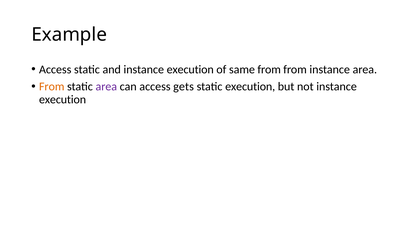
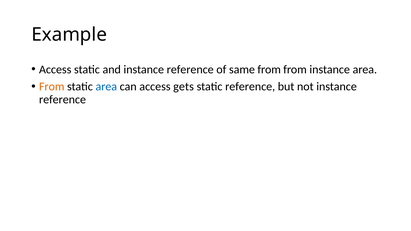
and instance execution: execution -> reference (190, 69)
area colour: purple -> blue (106, 87)
static execution: execution -> reference (250, 87)
execution: execution -> reference (63, 100)
